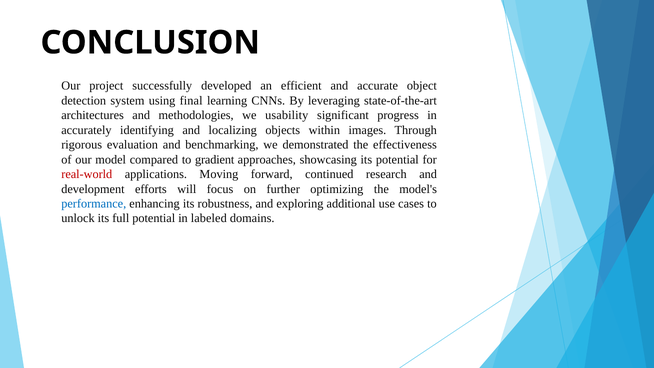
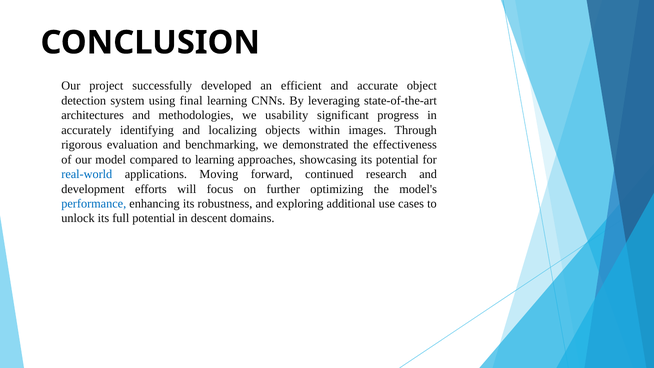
to gradient: gradient -> learning (215, 159)
real-world colour: red -> blue (87, 174)
labeled: labeled -> descent (209, 218)
